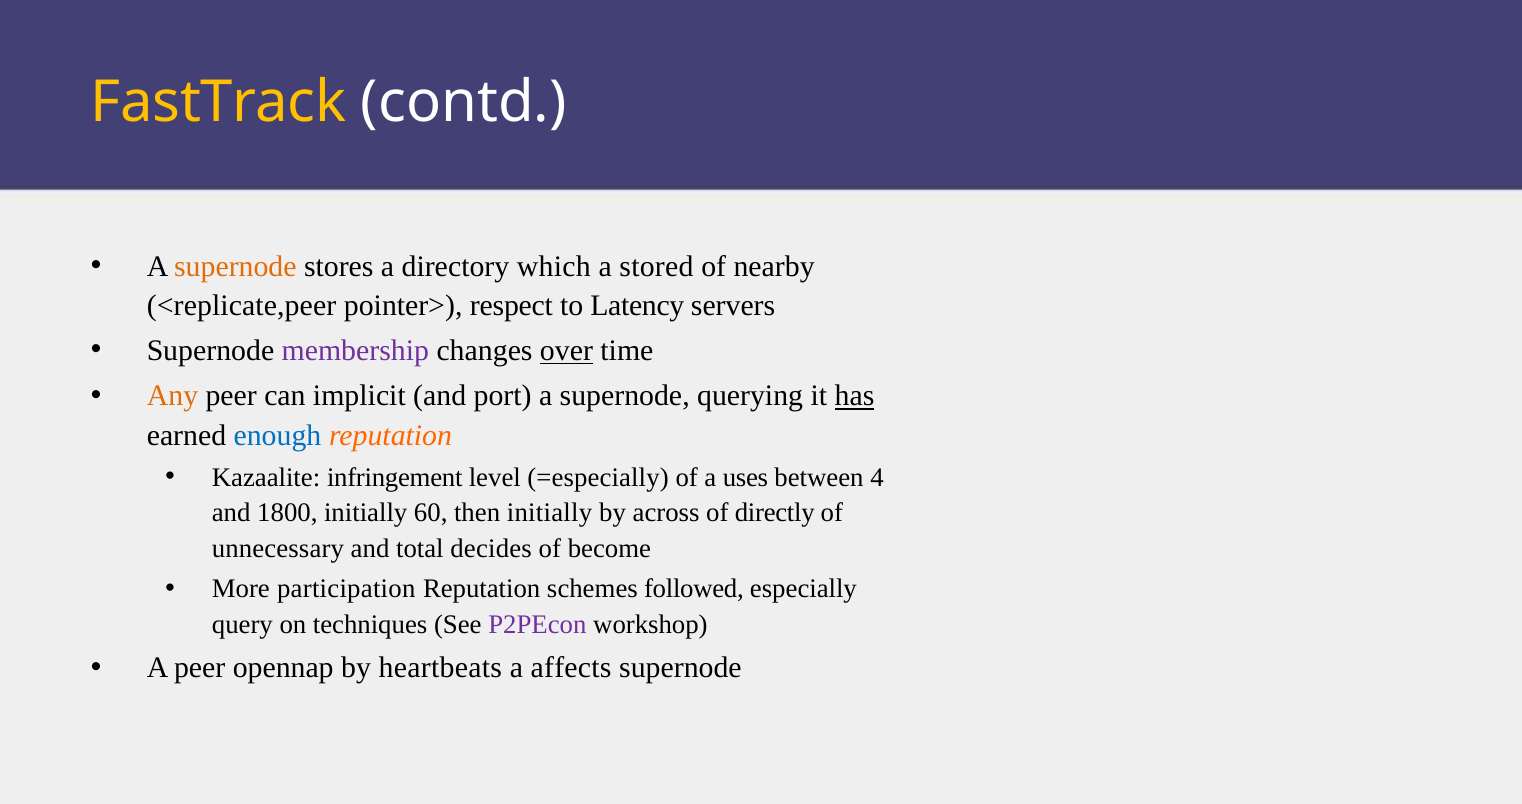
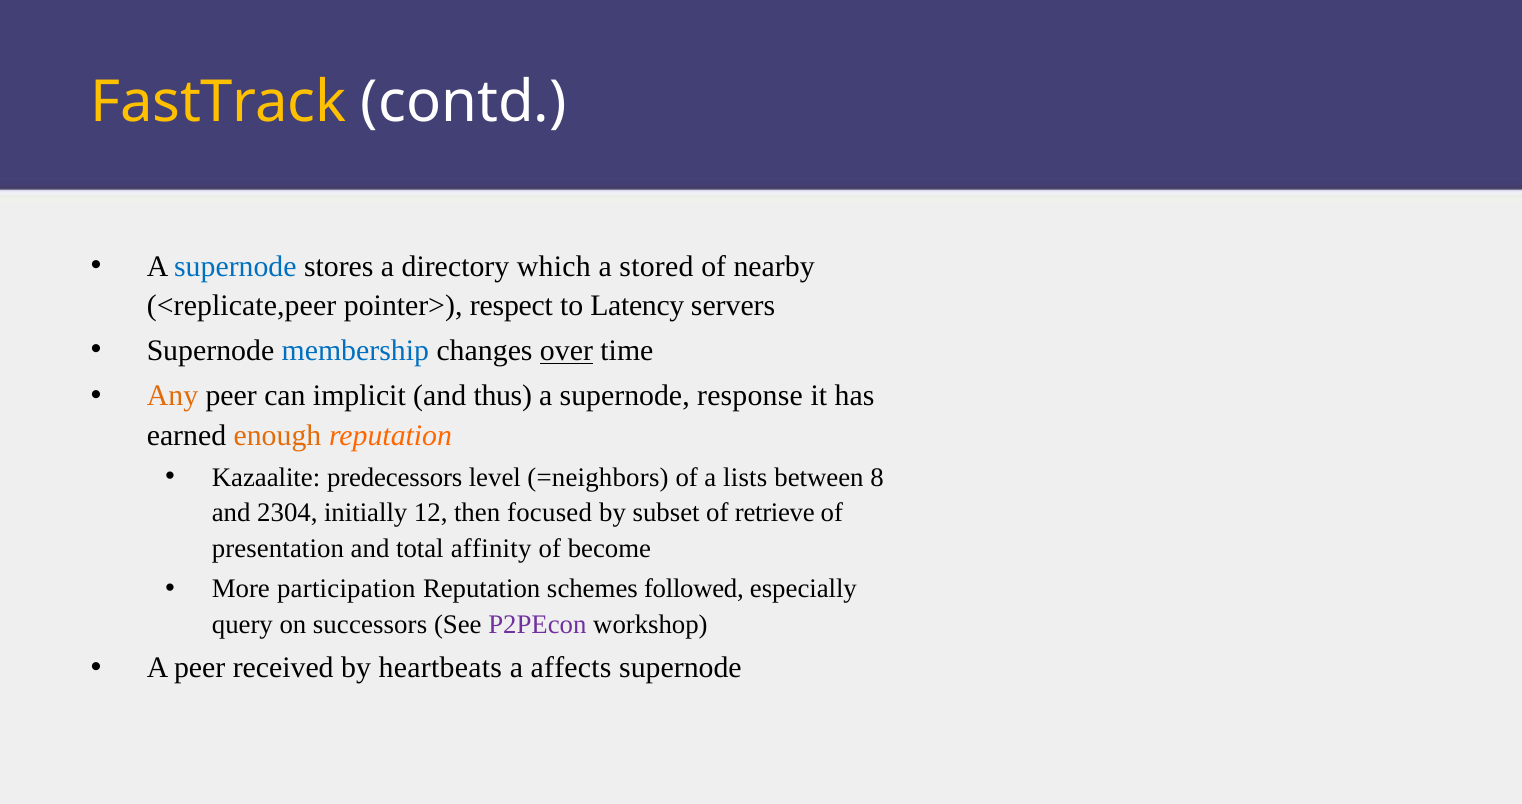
supernode colour: orange -> blue (235, 266)
membership colour: purple -> blue (355, 351)
port: port -> thus (503, 396)
querying: querying -> response (750, 396)
has underline: present -> none (854, 396)
enough colour: blue -> orange (277, 435)
infringement: infringement -> predecessors (395, 478)
=especially: =especially -> =neighbors (598, 478)
uses: uses -> lists (745, 478)
4: 4 -> 8 (877, 478)
1800: 1800 -> 2304 (287, 513)
60: 60 -> 12 (431, 513)
then initially: initially -> focused (550, 513)
across: across -> subset (666, 513)
directly: directly -> retrieve (775, 513)
unnecessary: unnecessary -> presentation (278, 548)
decides: decides -> affinity (491, 548)
techniques: techniques -> successors (370, 624)
opennap: opennap -> received (283, 668)
